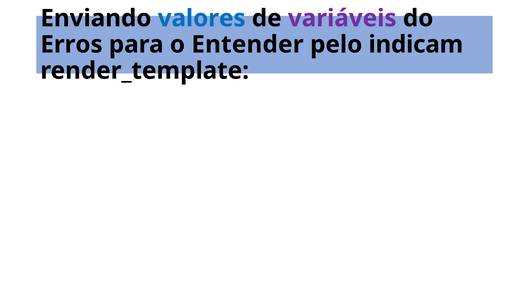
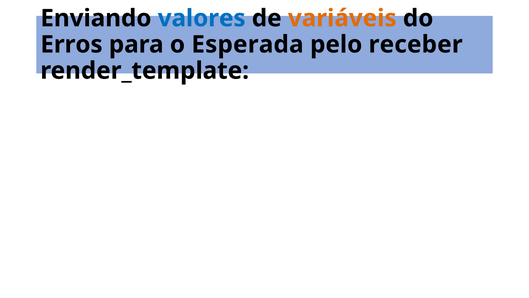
variáveis colour: purple -> orange (342, 18)
Entender: Entender -> Esperada (247, 44)
indicam: indicam -> receber (416, 44)
